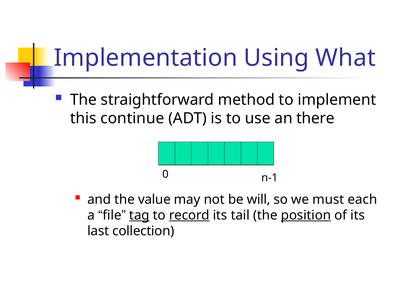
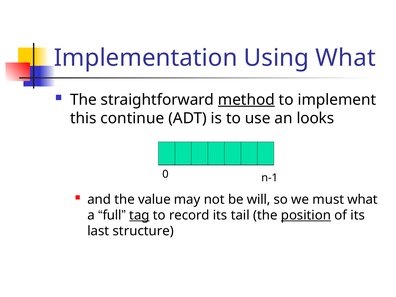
method underline: none -> present (246, 100)
there: there -> looks (315, 118)
must each: each -> what (363, 199)
file: file -> full (112, 215)
record underline: present -> none (189, 215)
collection: collection -> structure (143, 231)
